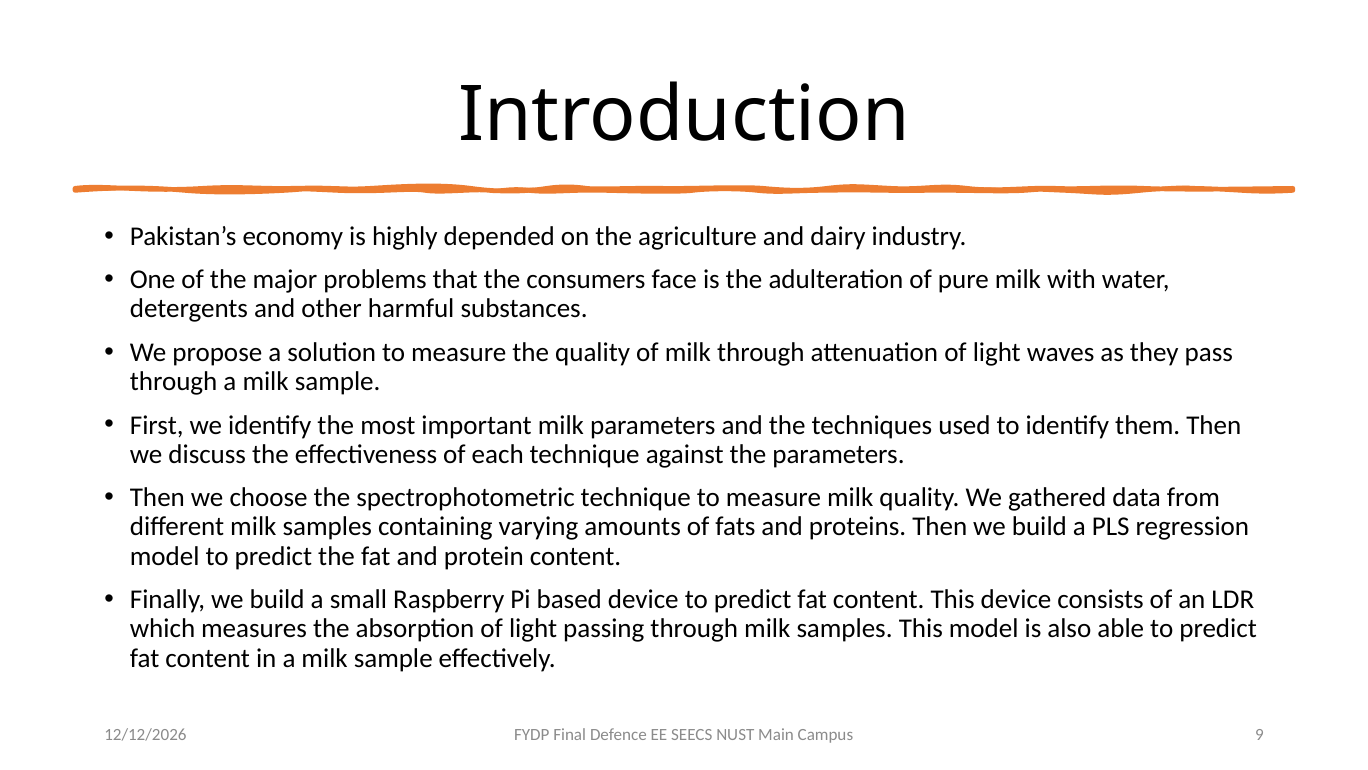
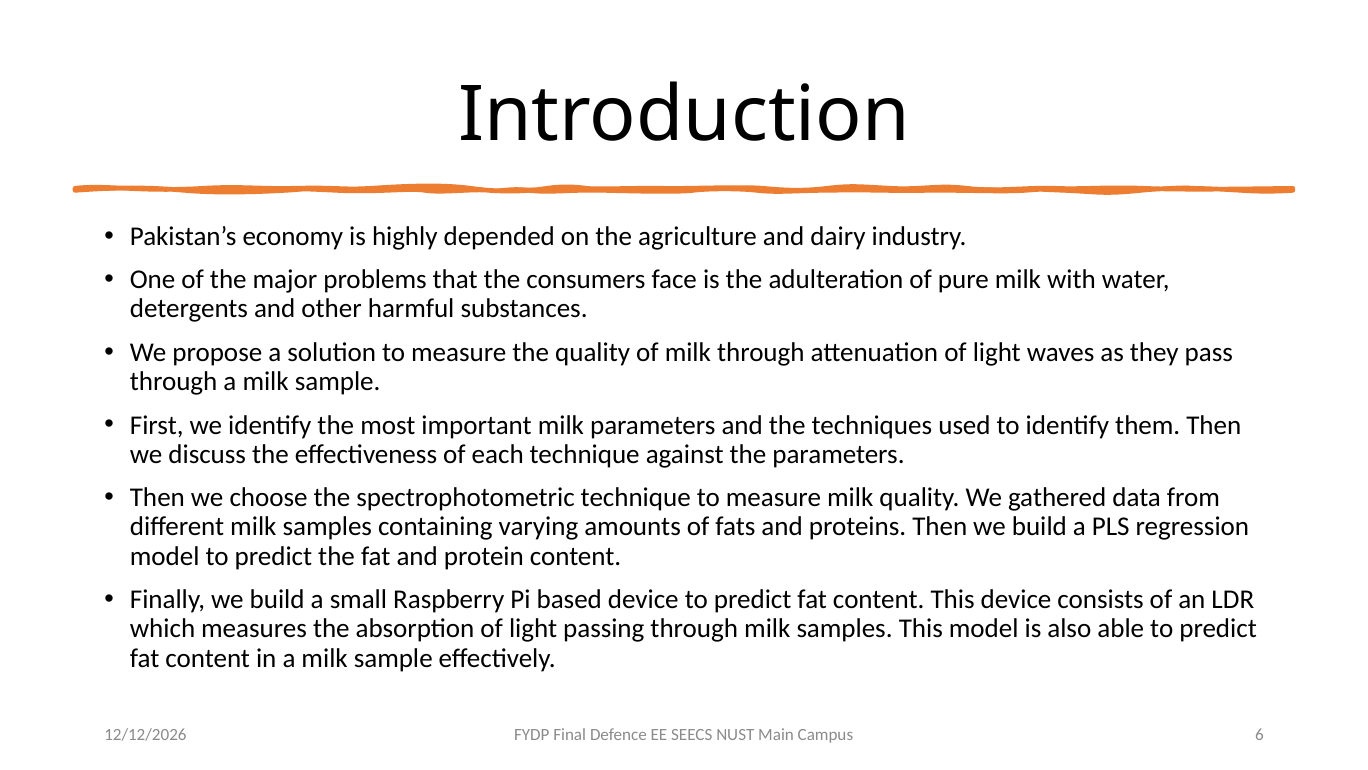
9: 9 -> 6 (1259, 735)
